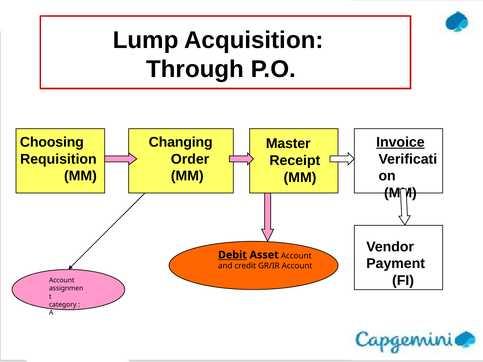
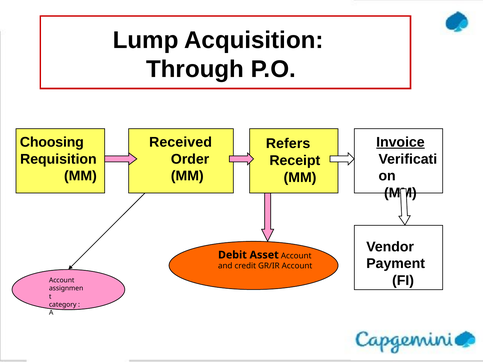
Changing: Changing -> Received (181, 142)
Master: Master -> Refers (288, 144)
Debit underline: present -> none (232, 255)
